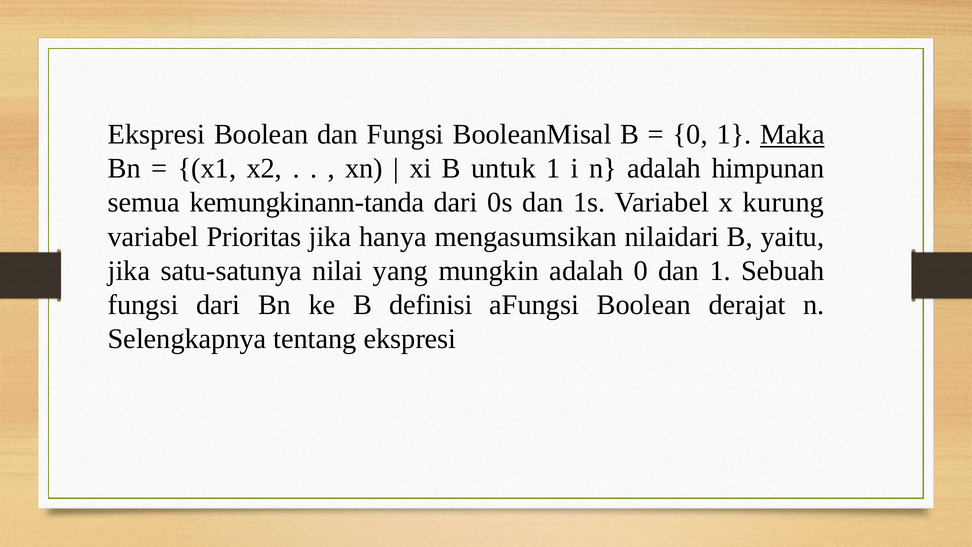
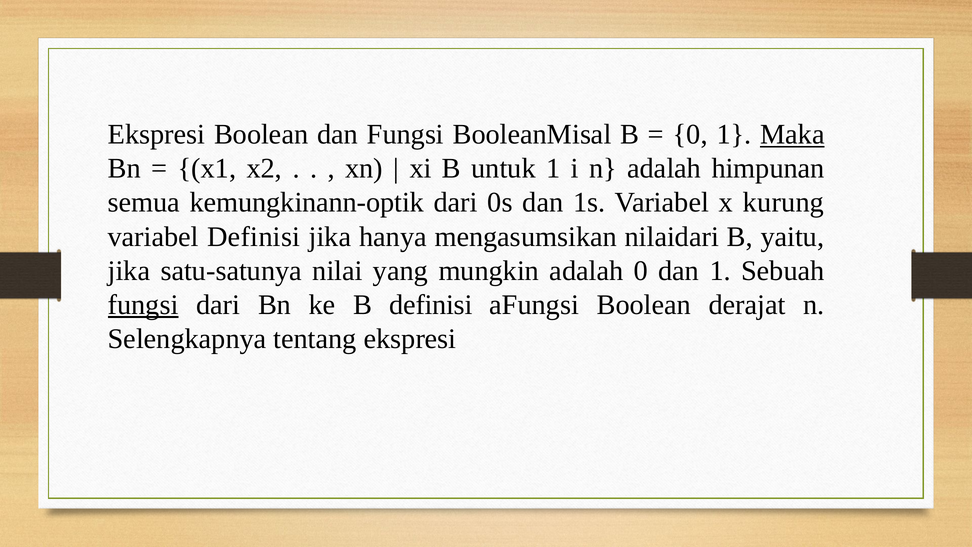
kemungkinann-tanda: kemungkinann-tanda -> kemungkinann-optik (307, 203)
variabel Prioritas: Prioritas -> Definisi (254, 237)
fungsi underline: none -> present (143, 305)
